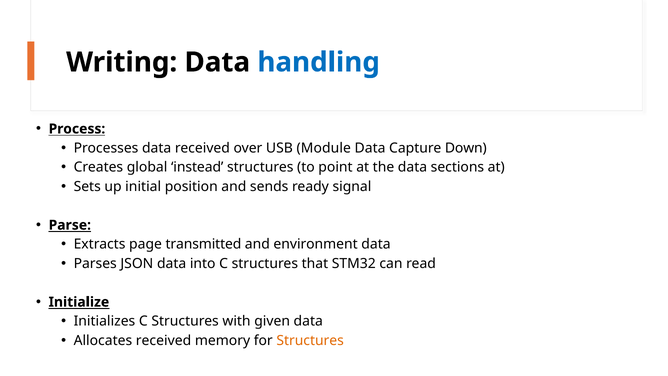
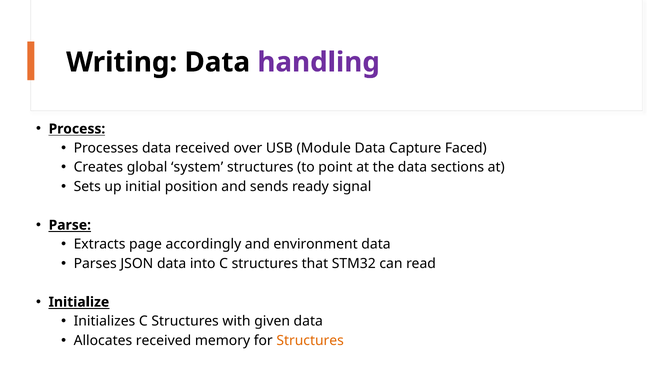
handling colour: blue -> purple (319, 62)
Down: Down -> Faced (466, 148)
instead: instead -> system (197, 167)
transmitted: transmitted -> accordingly (203, 244)
